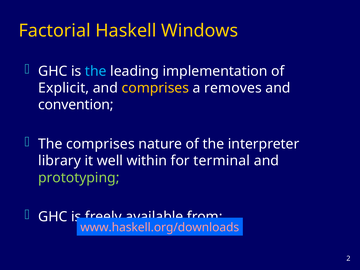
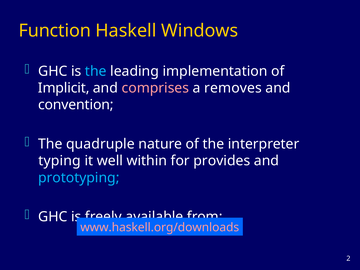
Factorial: Factorial -> Function (55, 31)
Explicit: Explicit -> Implicit (64, 88)
comprises colour: yellow -> pink (155, 88)
The comprises: comprises -> quadruple (100, 144)
library: library -> typing (60, 161)
terminal: terminal -> provides (222, 161)
prototyping colour: light green -> light blue (79, 178)
